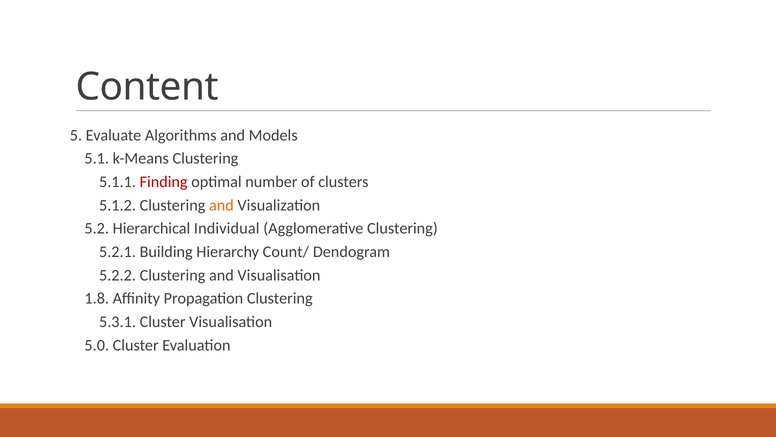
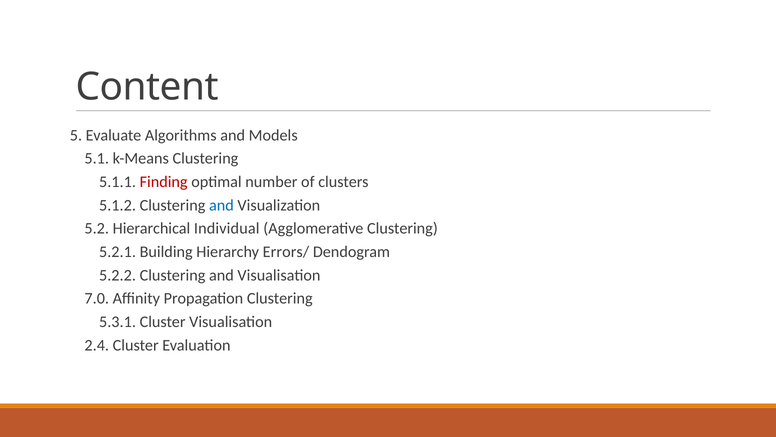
and colour: orange -> blue (221, 205)
Count/: Count/ -> Errors/ (286, 252)
1.8: 1.8 -> 7.0 (97, 298)
5.0: 5.0 -> 2.4 (97, 345)
